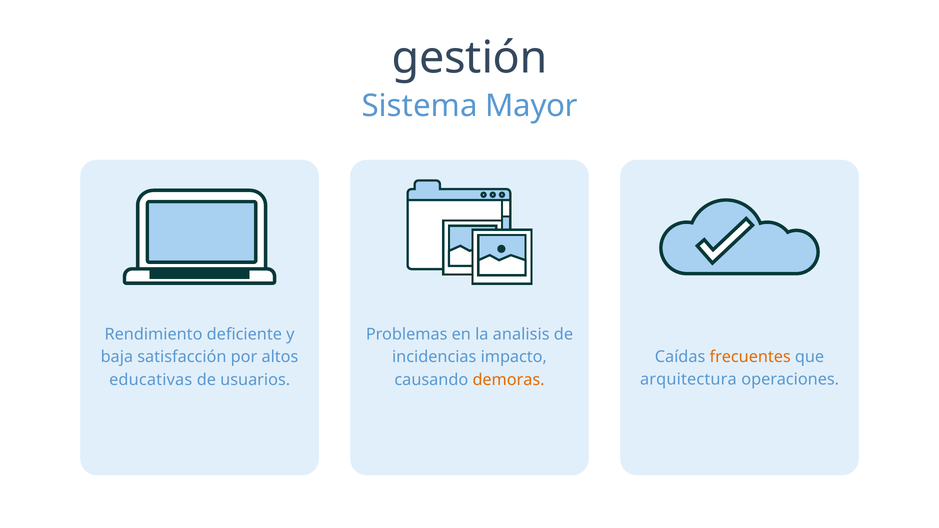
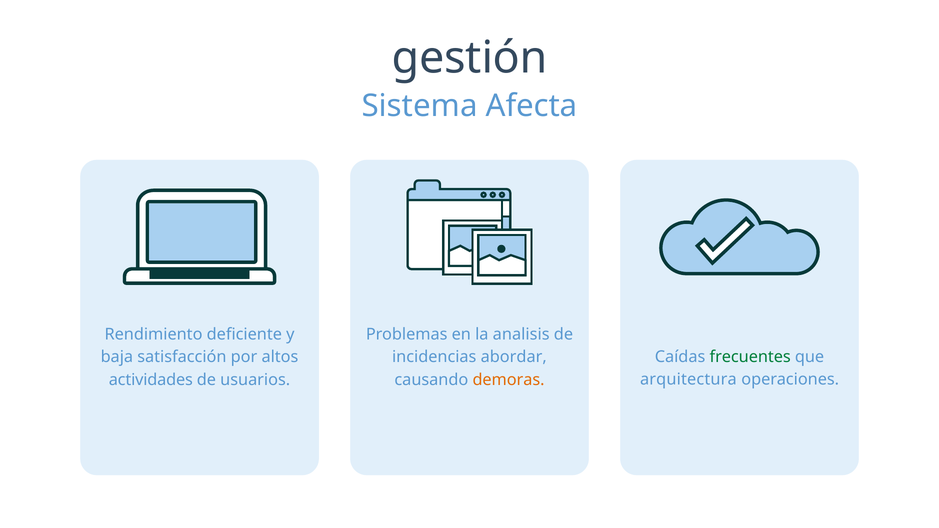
Mayor: Mayor -> Afecta (531, 106)
frecuentes colour: orange -> green (750, 357)
impacto: impacto -> abordar (514, 357)
educativas: educativas -> actividades (151, 380)
